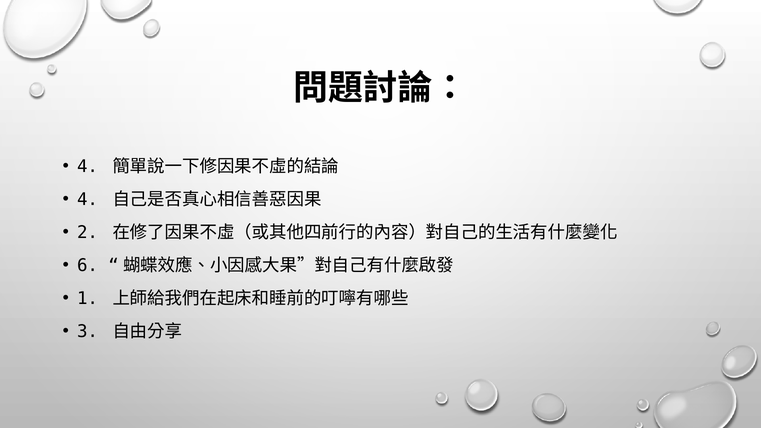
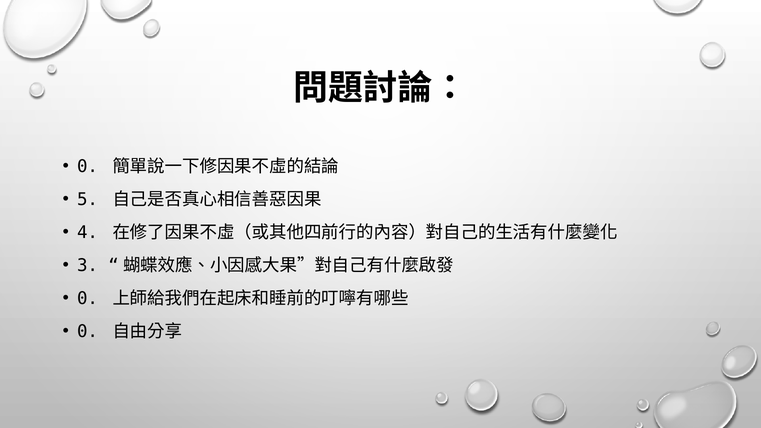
4: 4 -> 0 (87, 166)
4: 4 -> 5 (87, 199)
2: 2 -> 4 (87, 232)
6: 6 -> 3 (87, 265)
1: 1 -> 0 (87, 298)
3: 3 -> 0 (87, 331)
